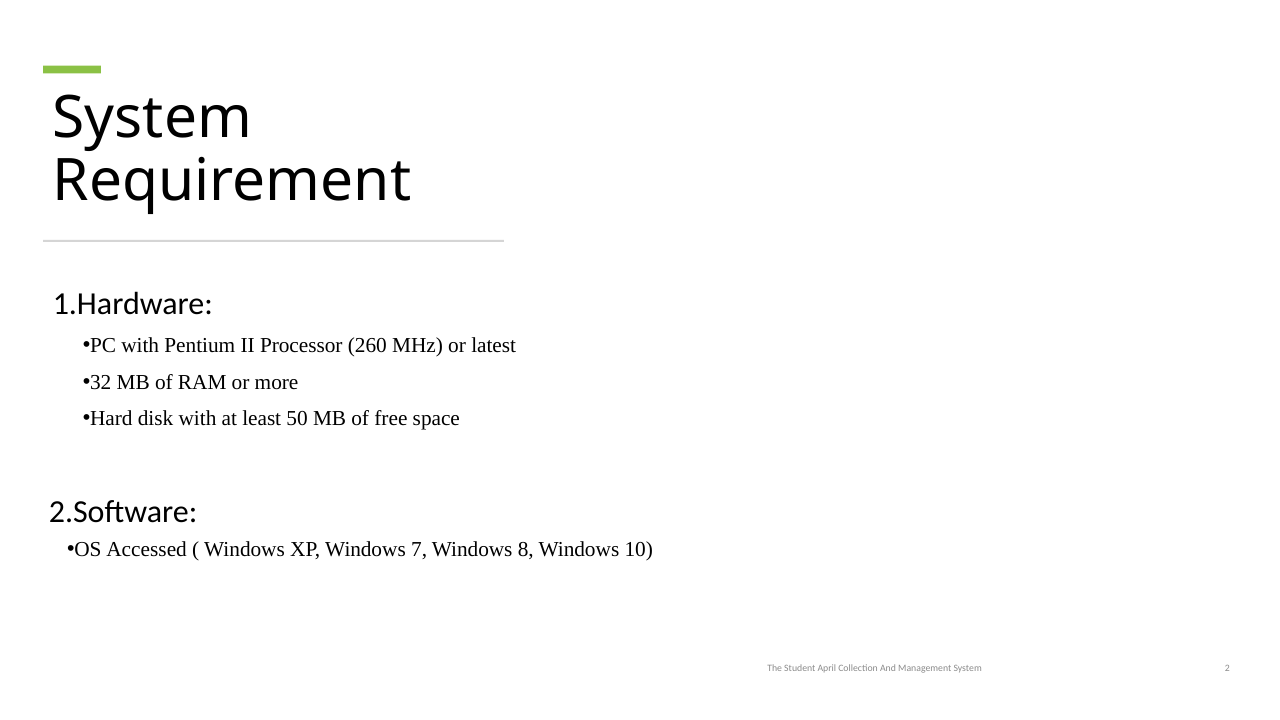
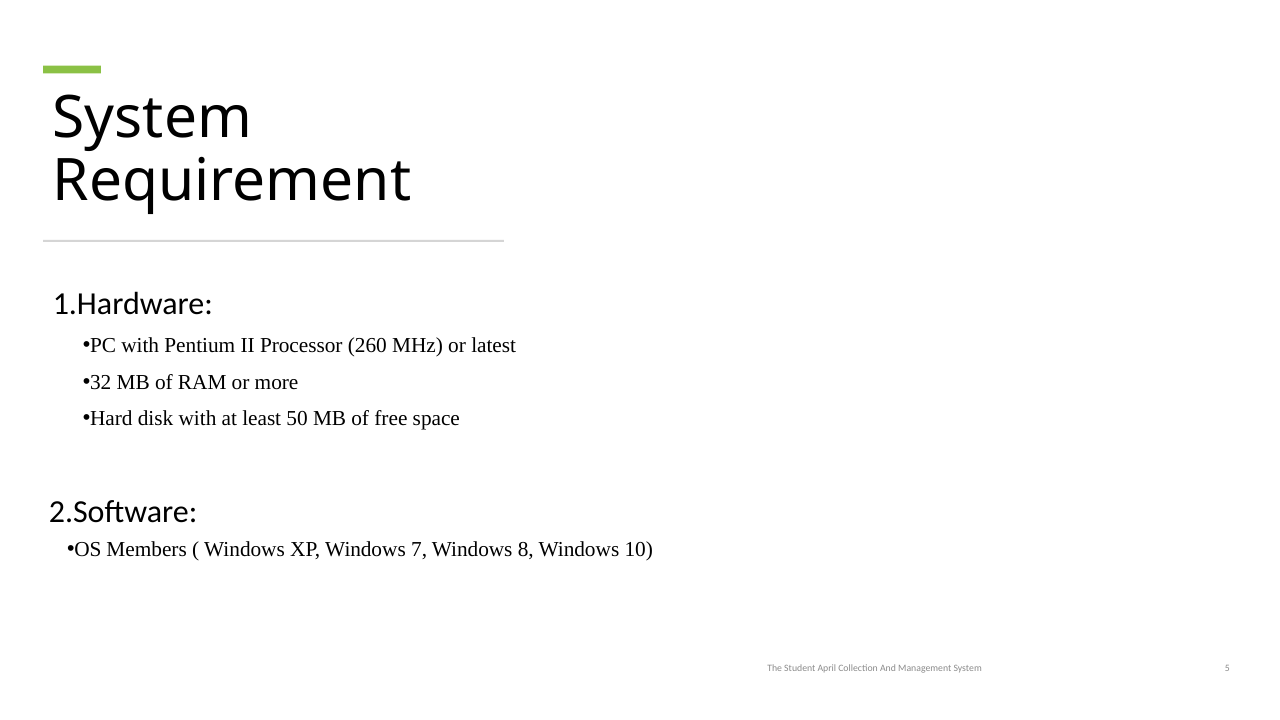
Accessed: Accessed -> Members (147, 549)
2: 2 -> 5 (1227, 668)
